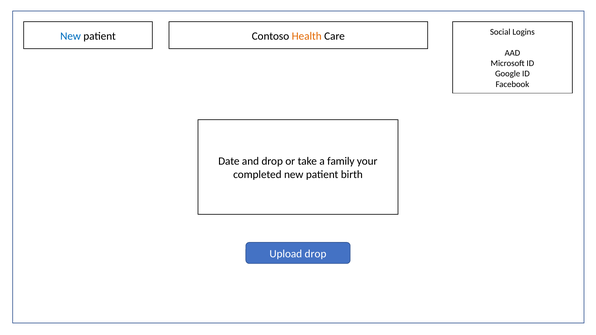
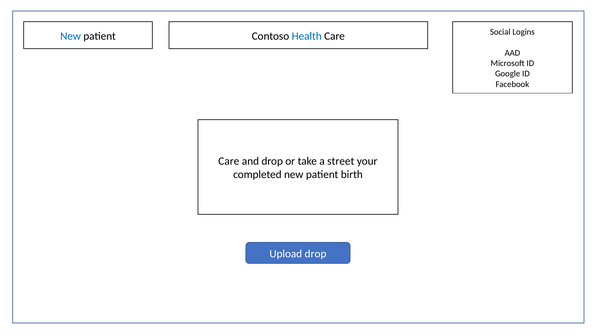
Health colour: orange -> blue (307, 36)
Date: Date -> Care (229, 161)
family: family -> street (341, 161)
